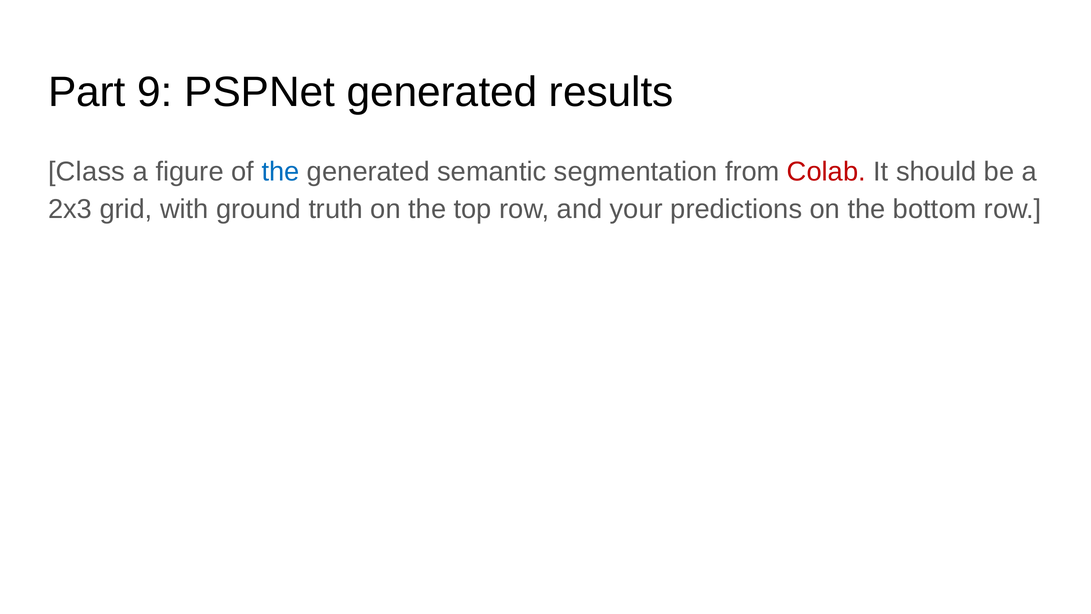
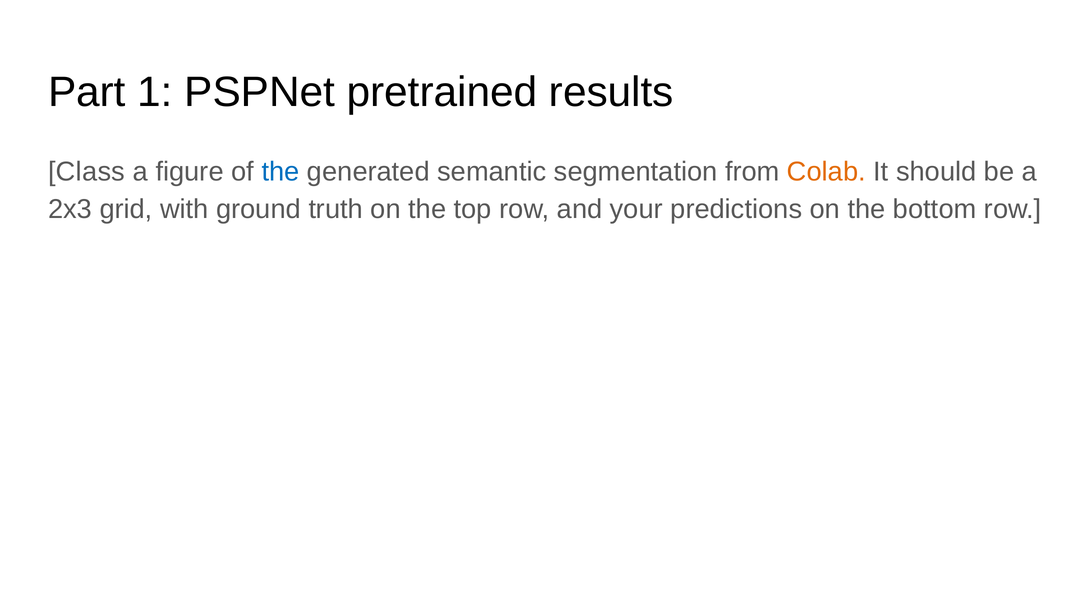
9: 9 -> 1 (155, 92)
PSPNet generated: generated -> pretrained (442, 92)
Colab colour: red -> orange (826, 172)
